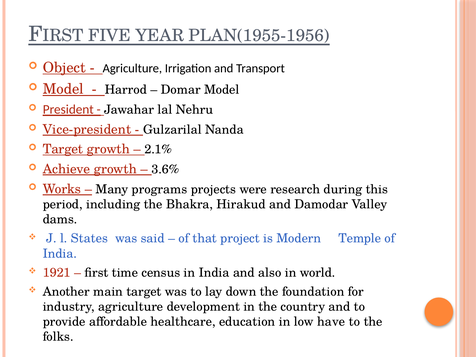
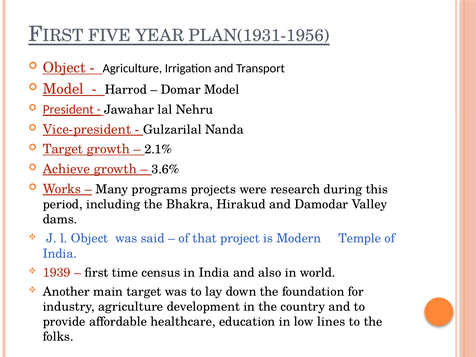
PLAN(1955-1956: PLAN(1955-1956 -> PLAN(1931-1956 (259, 35)
l States: States -> Object (90, 238)
1921: 1921 -> 1939 (57, 273)
have: have -> lines (331, 322)
